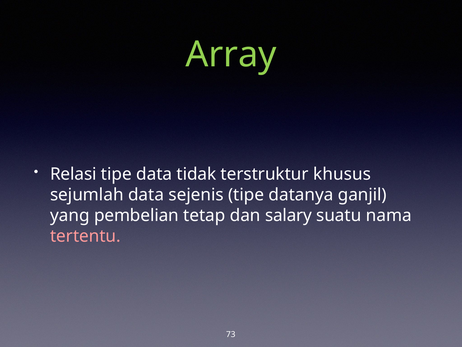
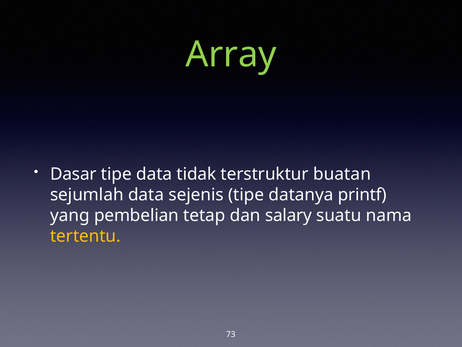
Relasi: Relasi -> Dasar (73, 174)
khusus: khusus -> buatan (342, 174)
ganjil: ganjil -> printf (362, 195)
tertentu colour: pink -> yellow (85, 236)
